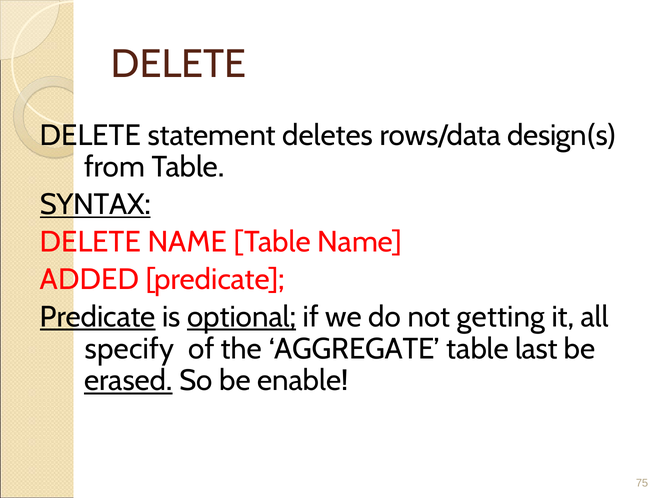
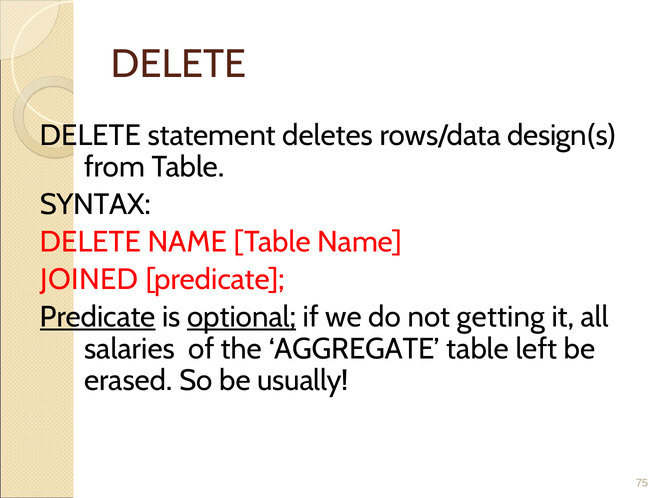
SYNTAX underline: present -> none (95, 205)
ADDED: ADDED -> JOINED (89, 279)
specify: specify -> salaries (130, 349)
last: last -> left (536, 349)
erased underline: present -> none (128, 381)
enable: enable -> usually (303, 381)
